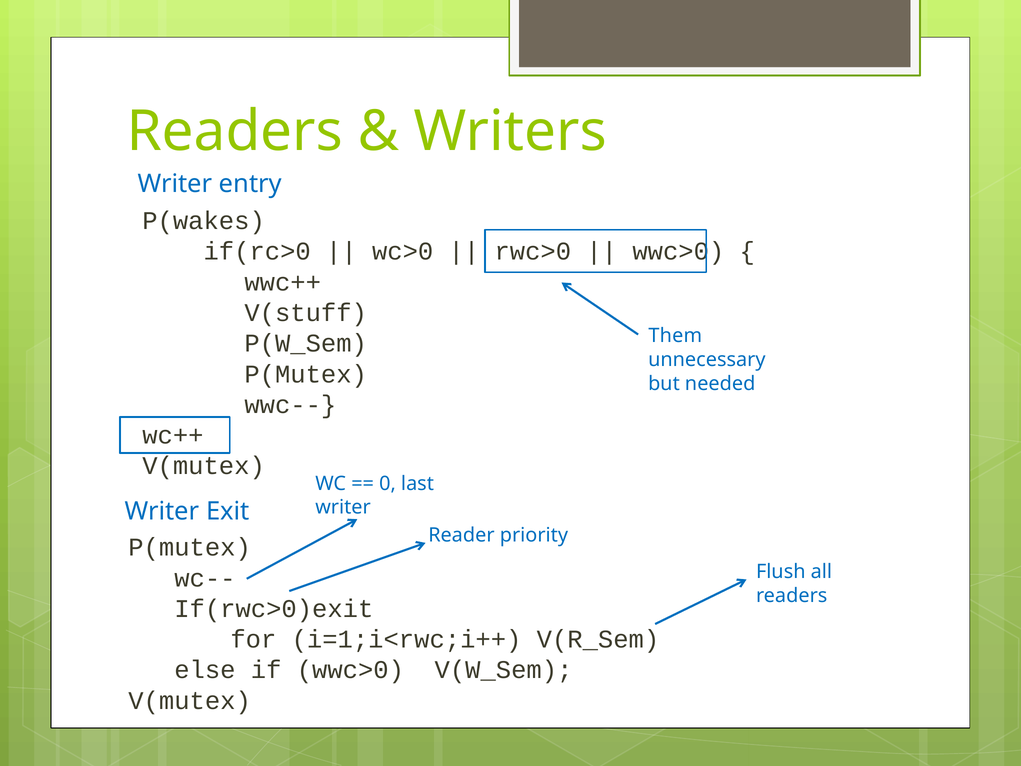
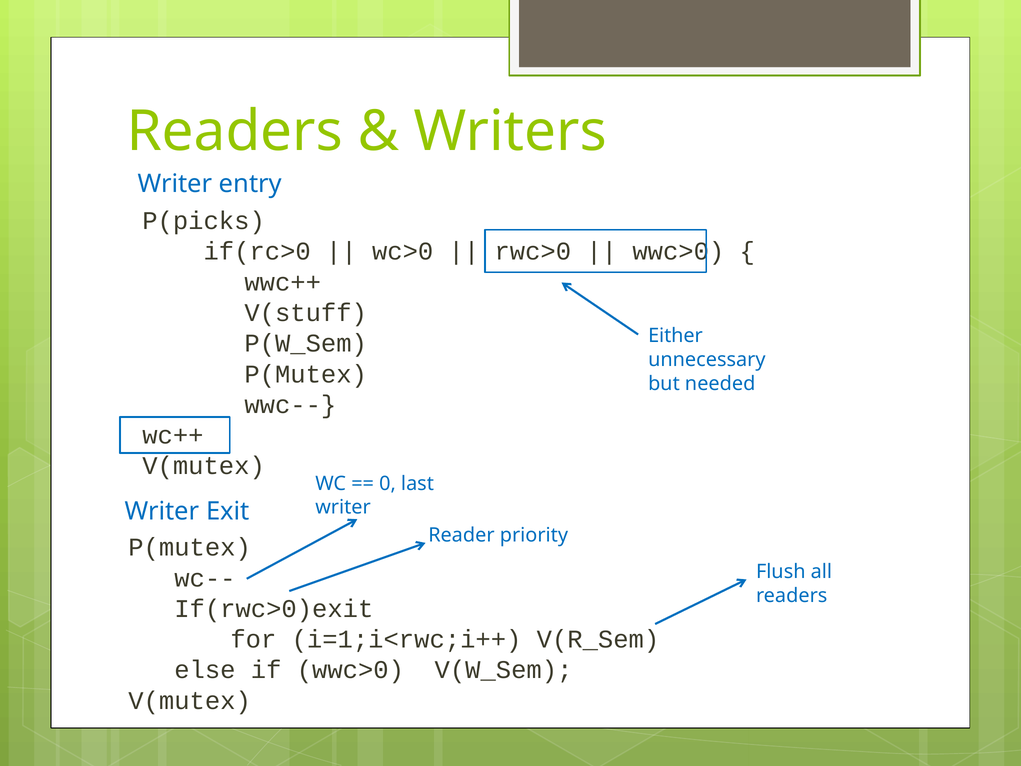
P(wakes: P(wakes -> P(picks (204, 221)
Them: Them -> Either (675, 336)
